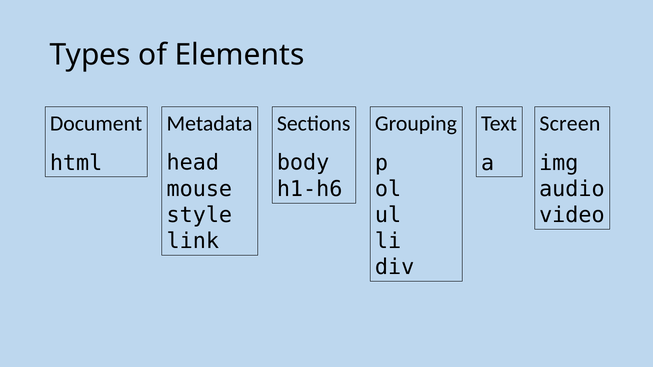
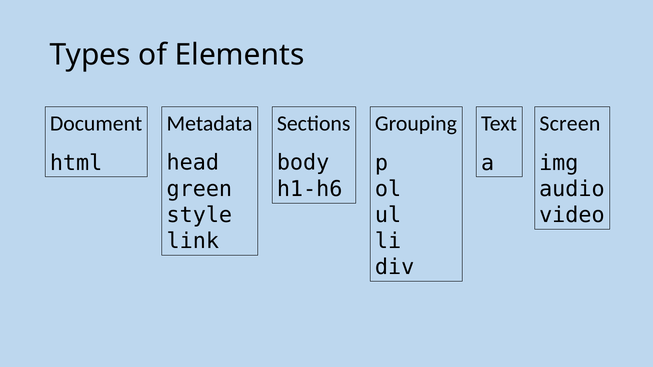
mouse: mouse -> green (199, 189)
